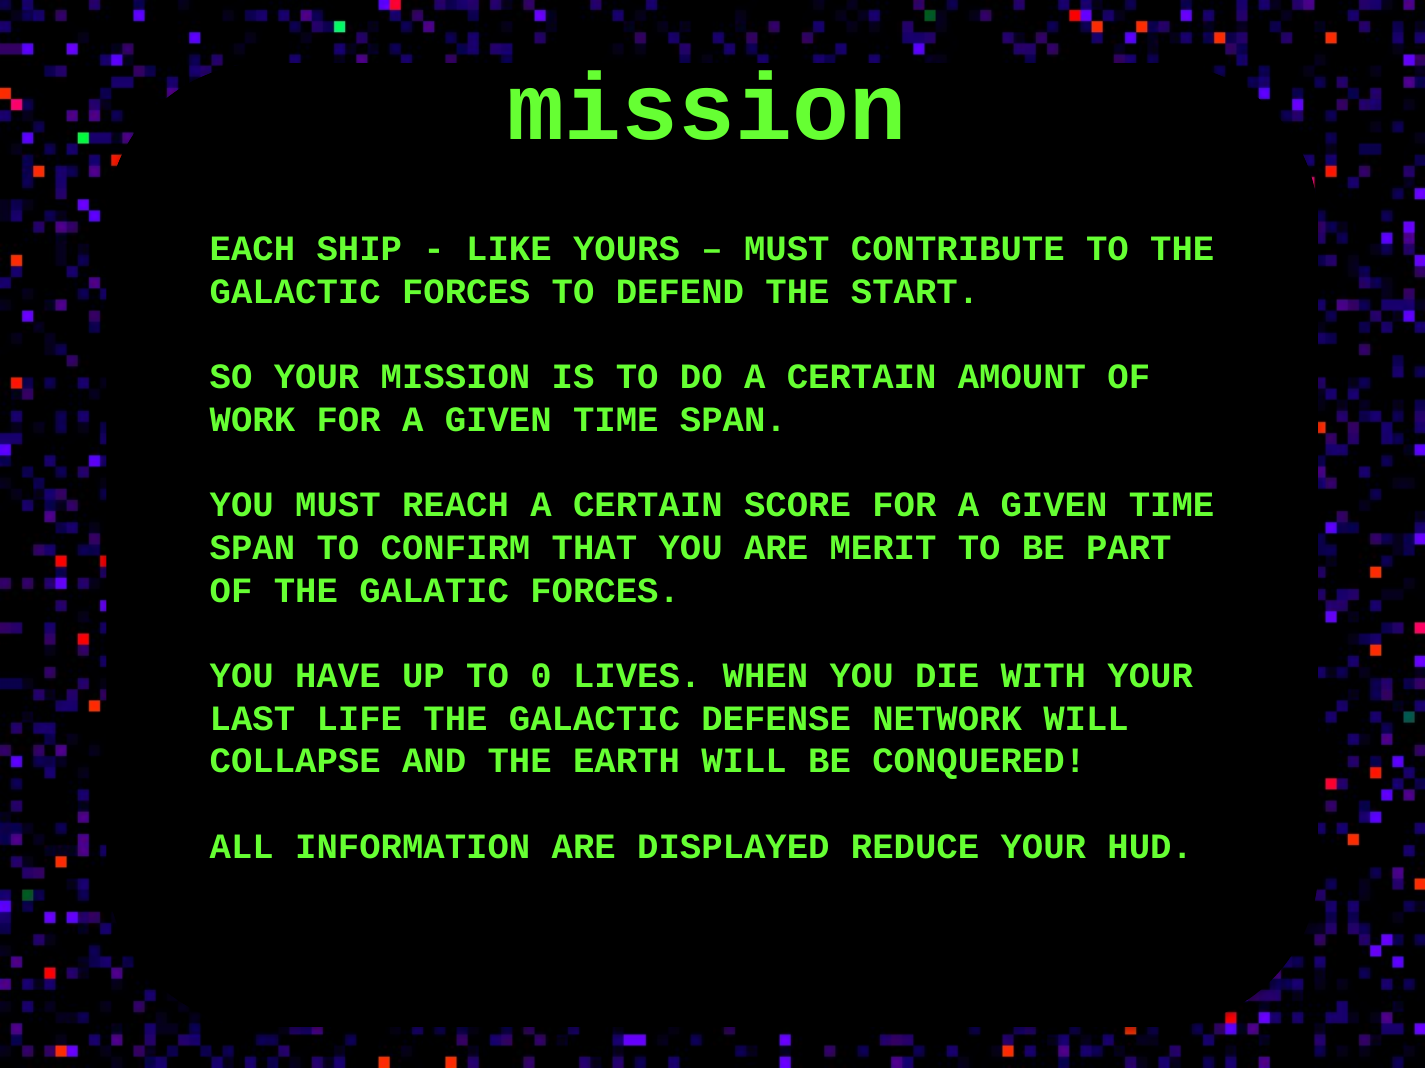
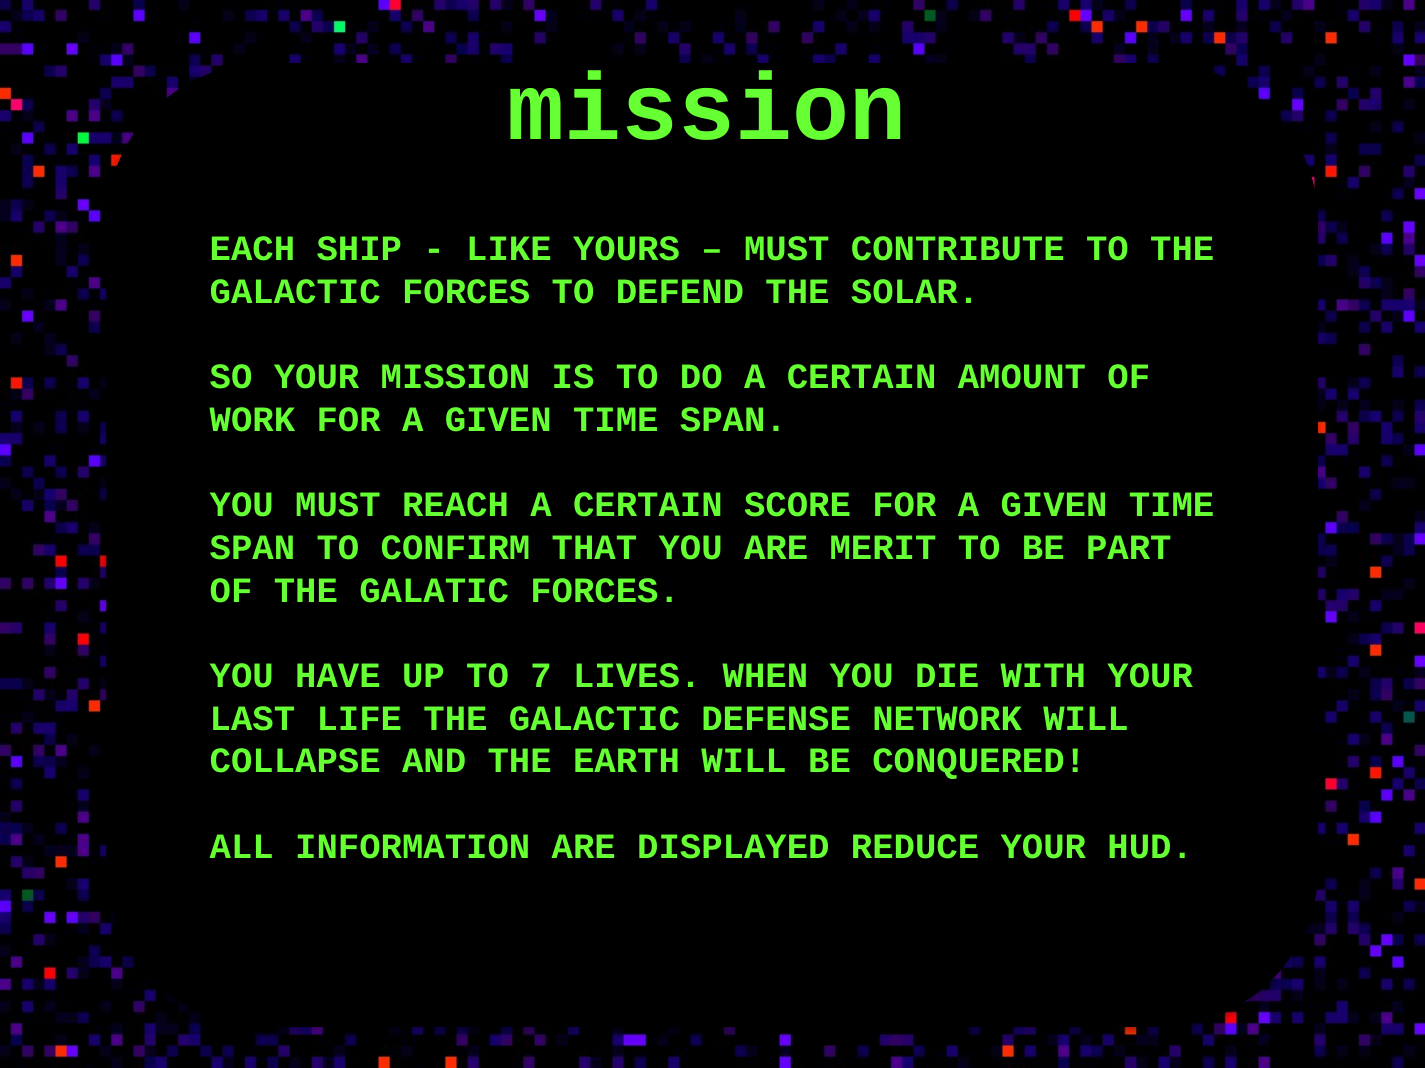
START: START -> SOLAR (915, 291)
0: 0 -> 7 (541, 676)
